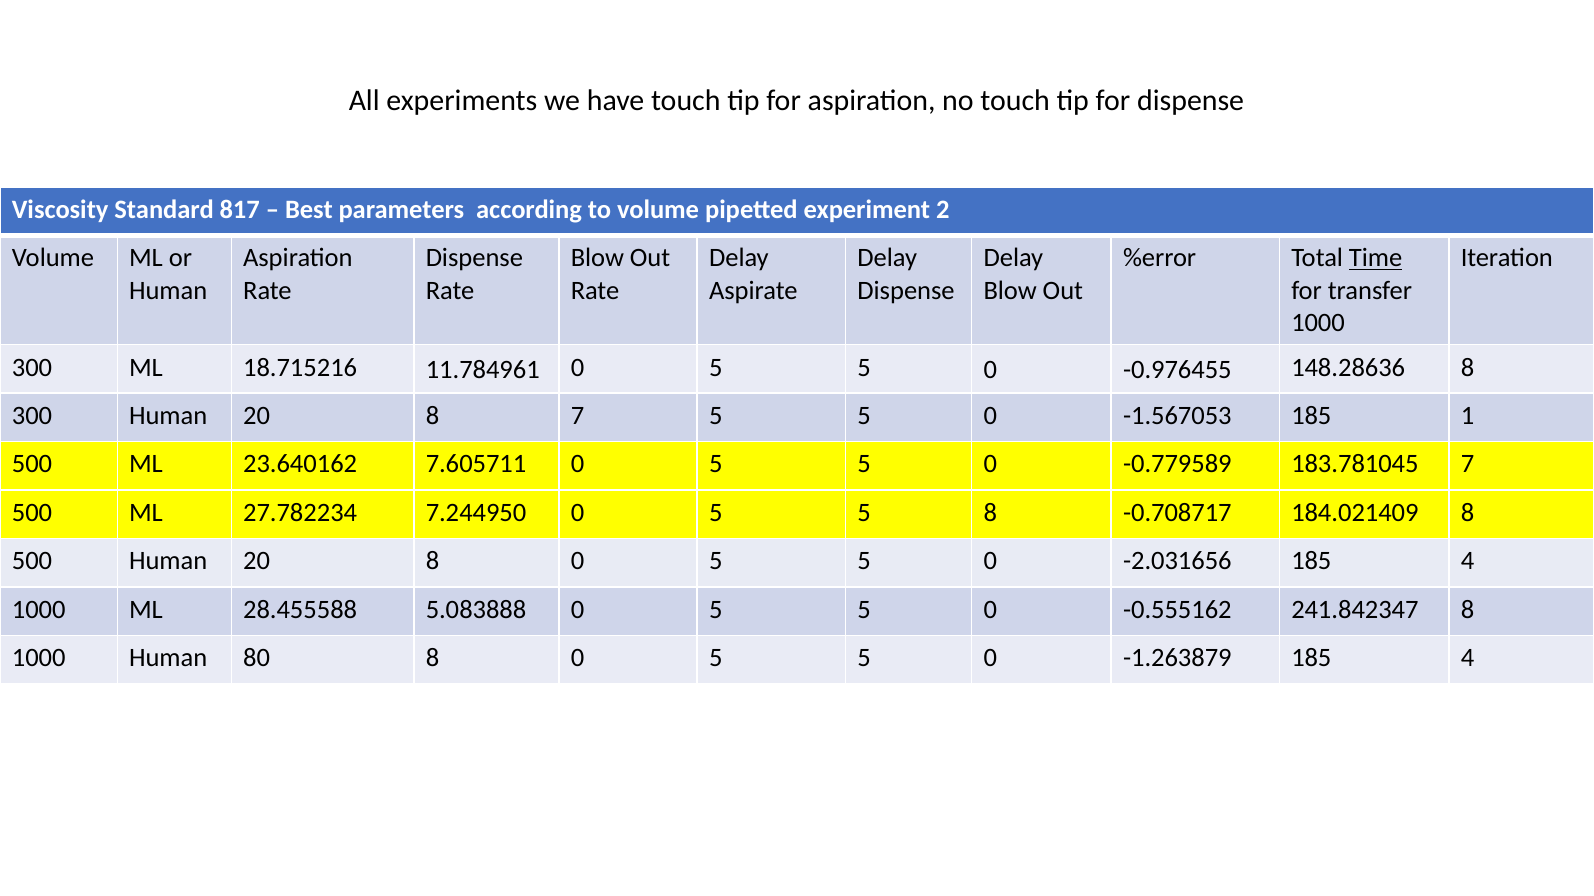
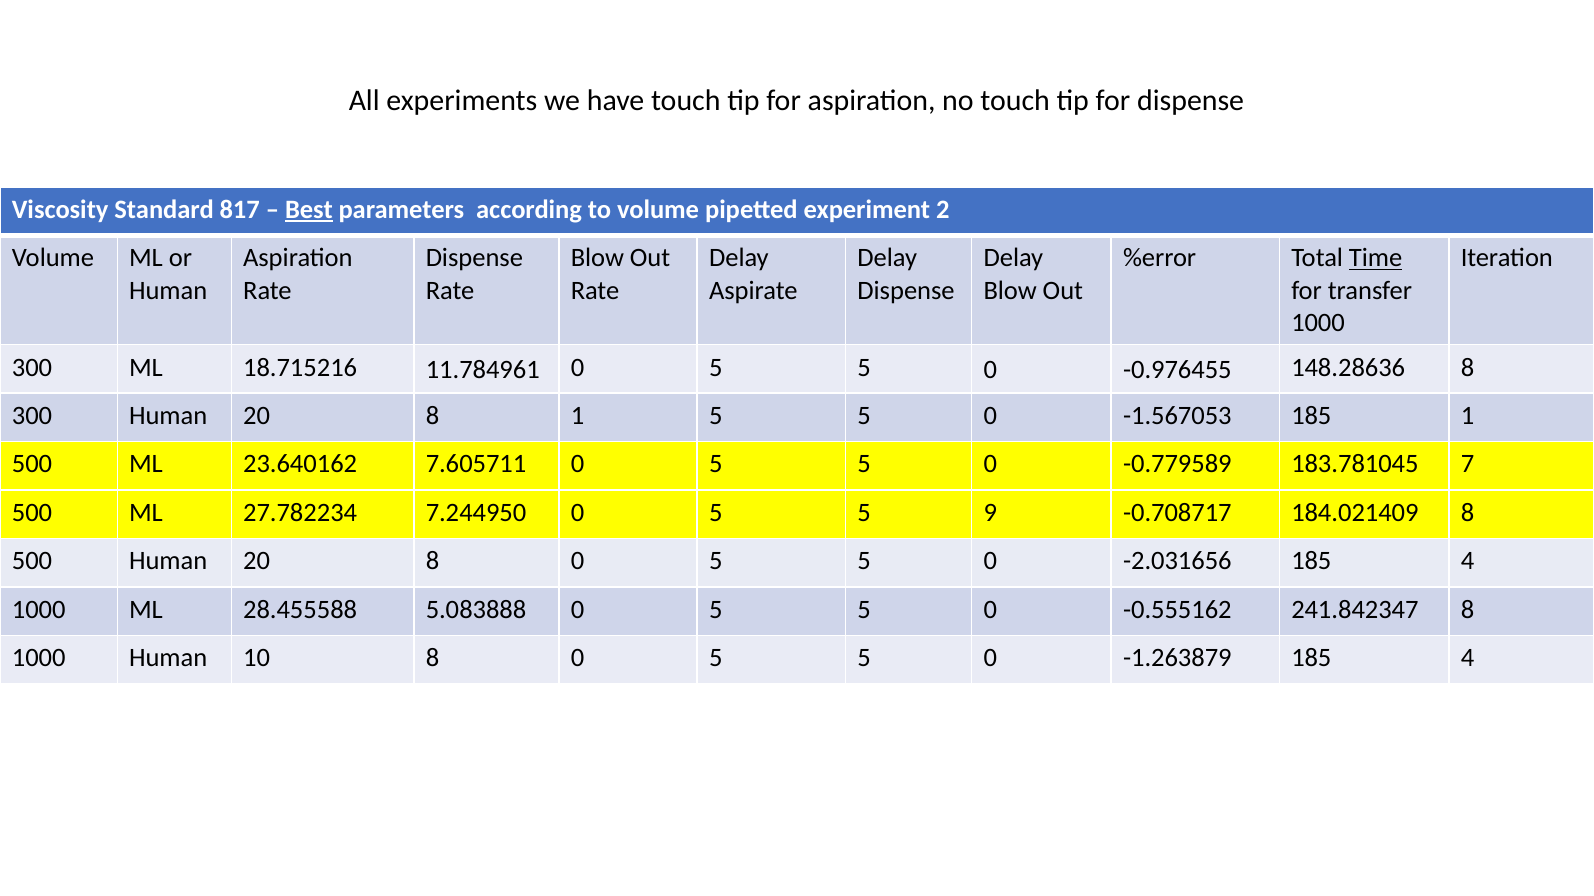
Best underline: none -> present (309, 210)
8 7: 7 -> 1 (578, 416)
5 8: 8 -> 9 (990, 513)
80: 80 -> 10 (257, 658)
